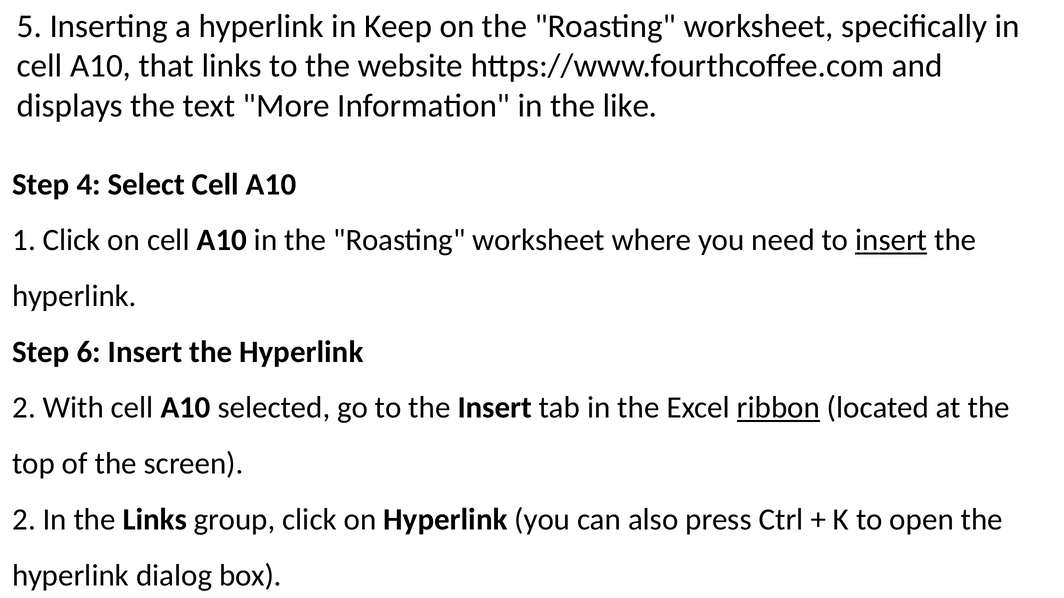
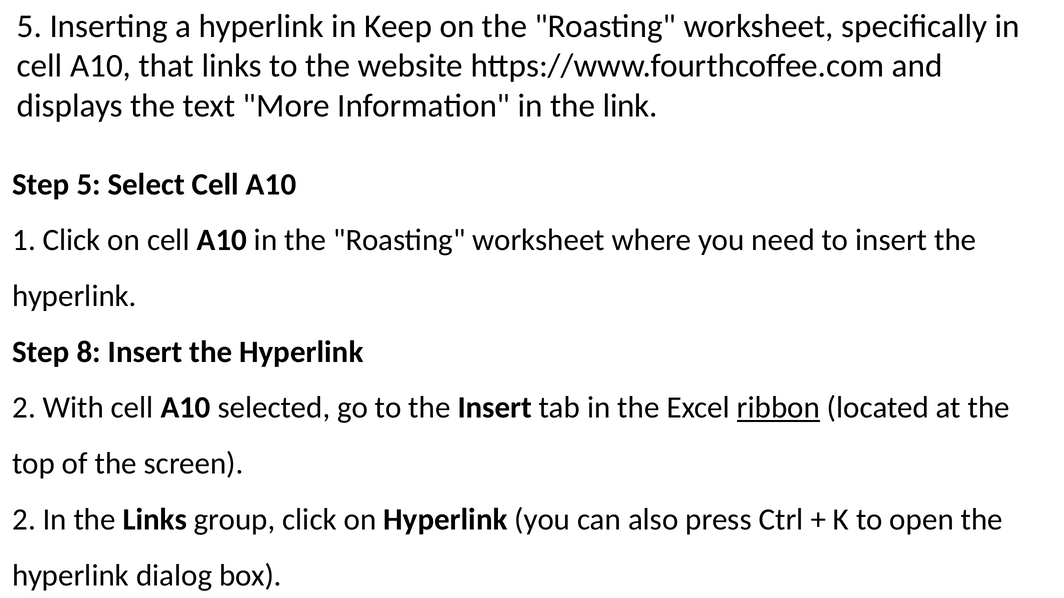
like: like -> link (630, 106)
Step 4: 4 -> 5 (89, 185)
insert underline: present -> none (891, 240)
6: 6 -> 8 (89, 352)
